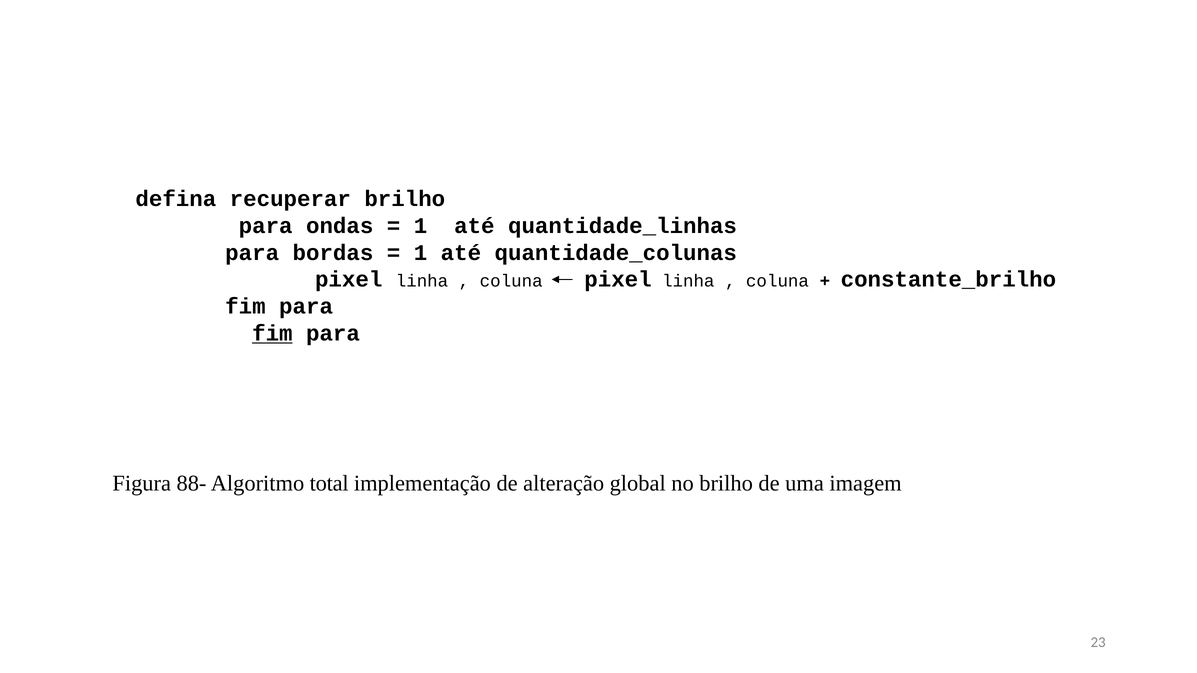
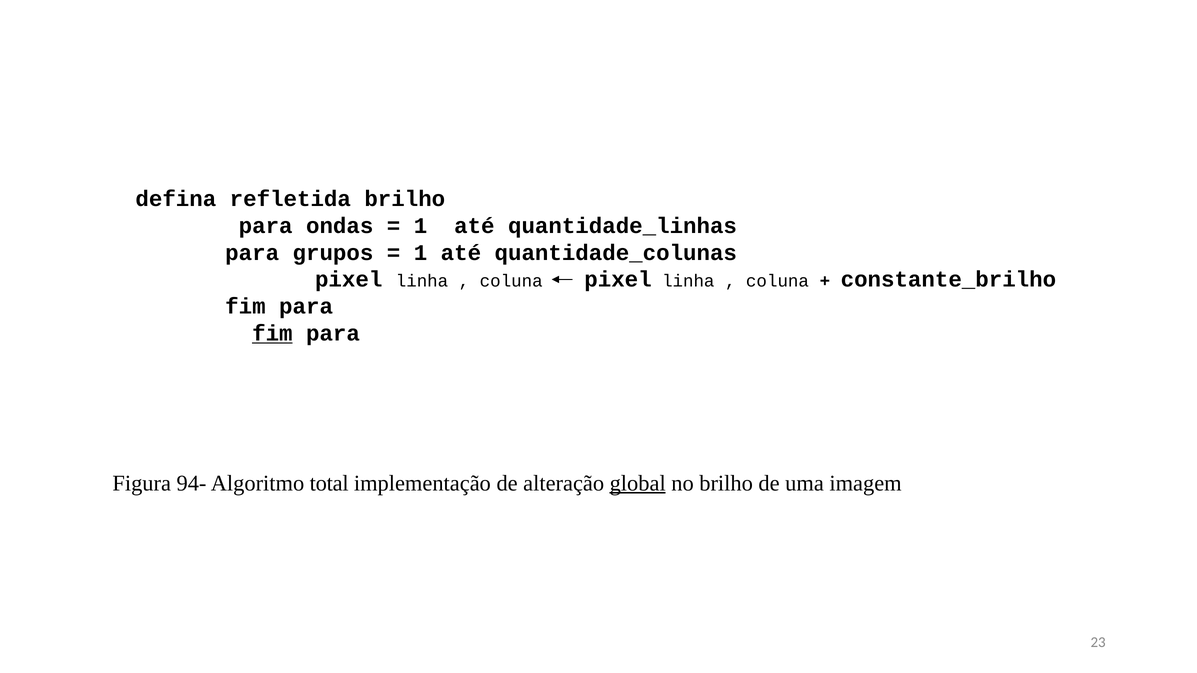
recuperar: recuperar -> refletida (290, 199)
bordas: bordas -> grupos (333, 253)
88-: 88- -> 94- (192, 483)
global underline: none -> present (638, 483)
